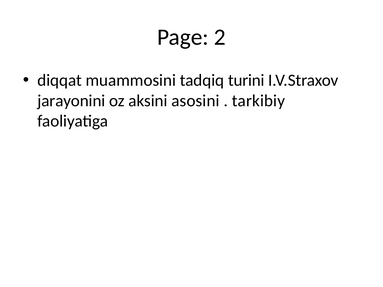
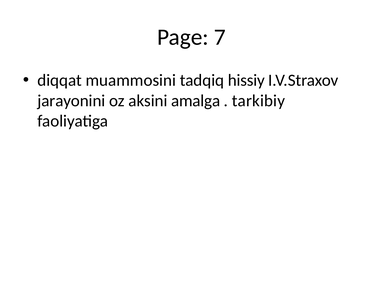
2: 2 -> 7 (220, 37)
turini: turini -> hissiy (246, 80)
asosini: asosini -> amalga (196, 101)
